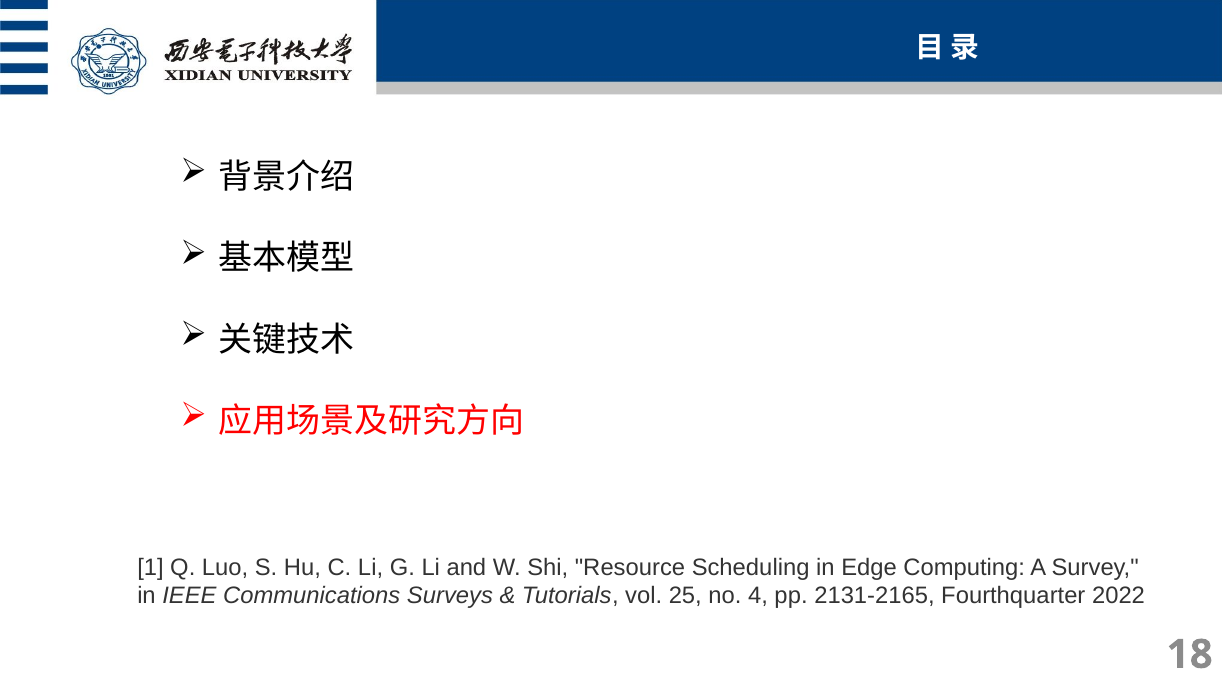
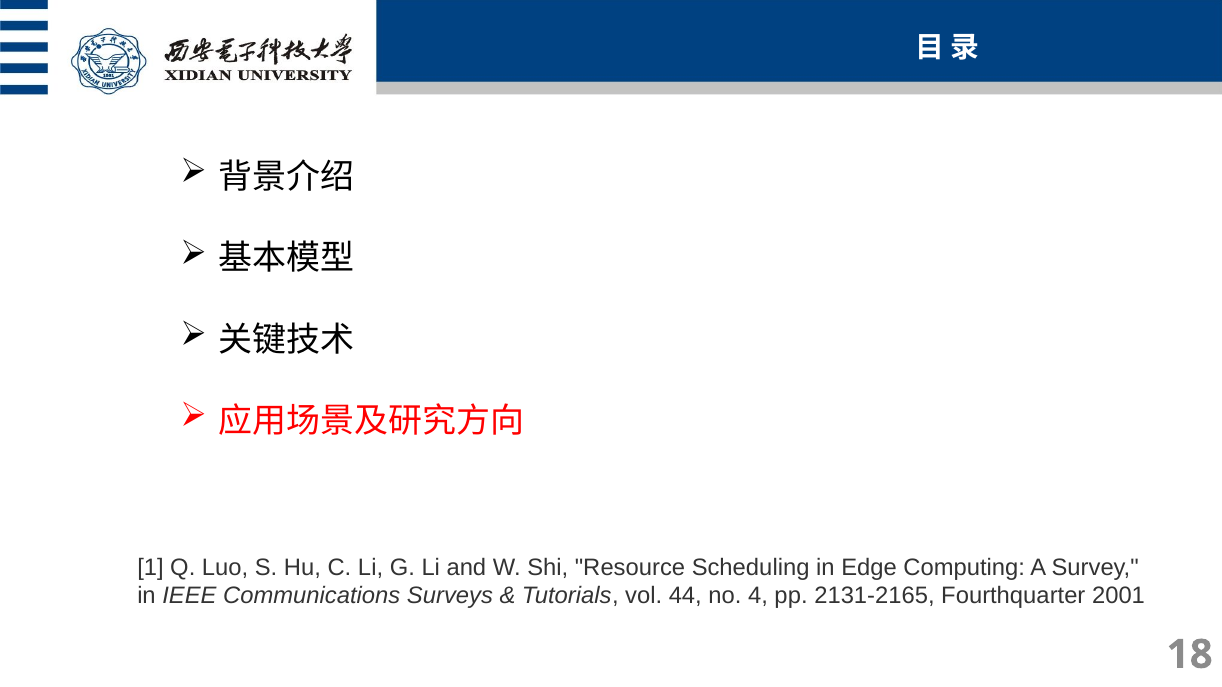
25: 25 -> 44 (685, 596)
2022: 2022 -> 2001 (1119, 596)
